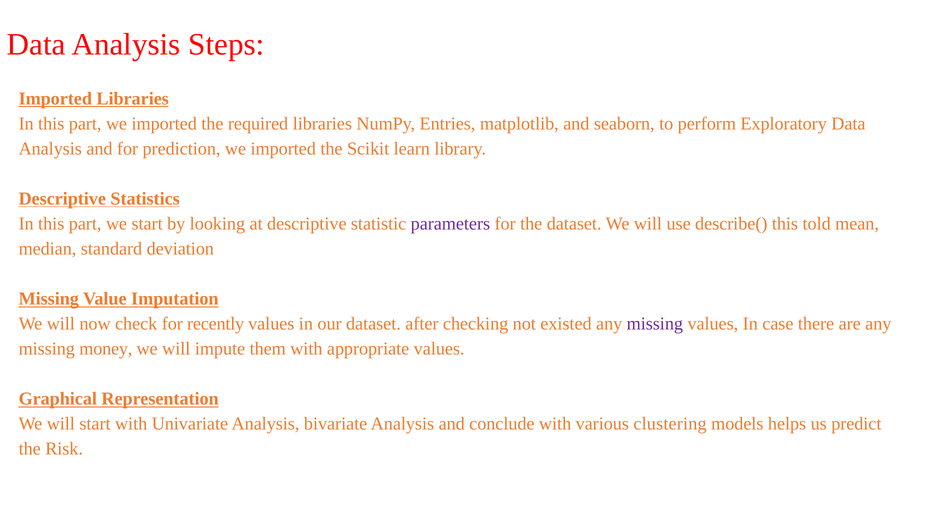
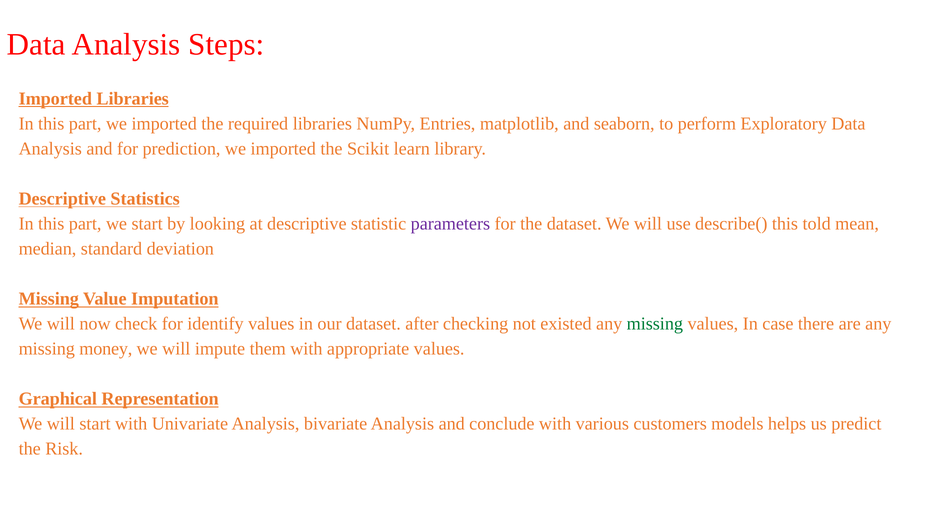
recently: recently -> identify (216, 324)
missing colour: purple -> green (655, 324)
clustering: clustering -> customers (670, 424)
